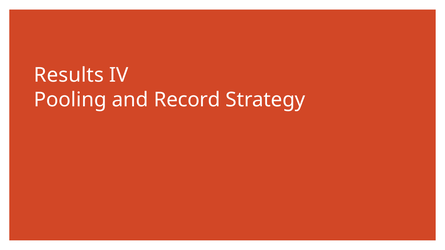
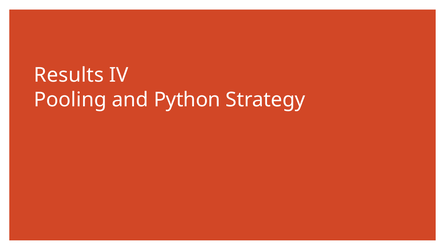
Record: Record -> Python (187, 100)
